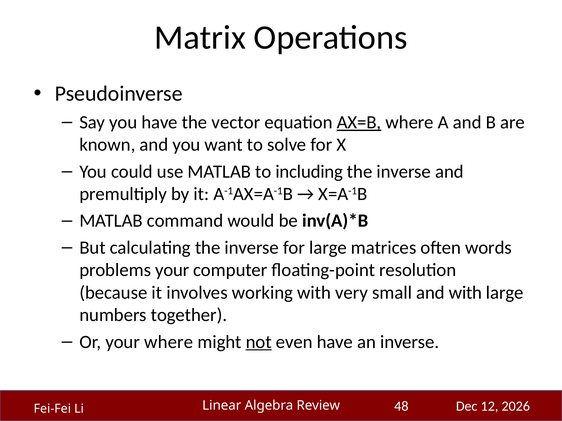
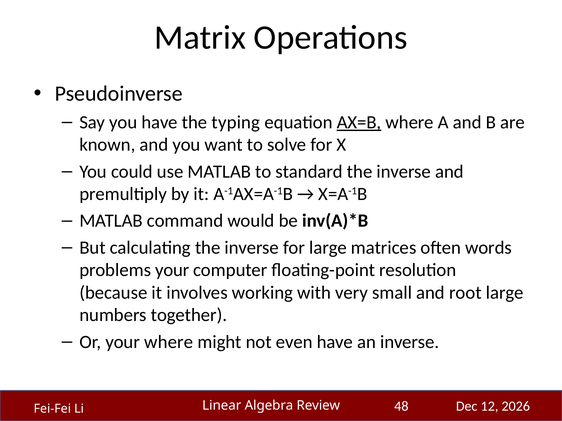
vector: vector -> typing (236, 122)
including: including -> standard (309, 172)
and with: with -> root (465, 293)
not underline: present -> none (259, 342)
